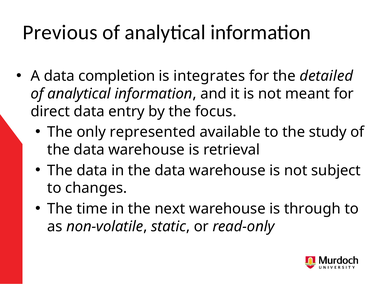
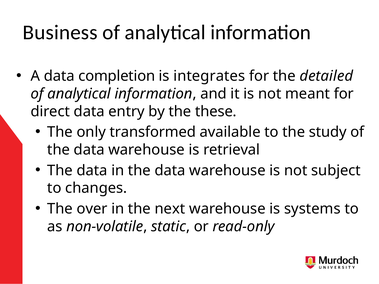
Previous: Previous -> Business (60, 32)
focus: focus -> these (216, 112)
represented: represented -> transformed (153, 132)
time: time -> over (92, 209)
through: through -> systems (312, 209)
